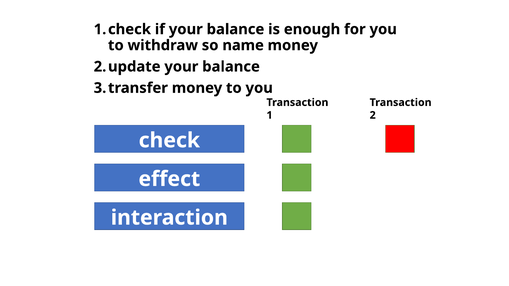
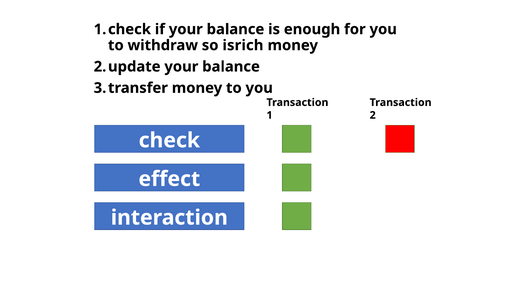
name: name -> isrich (243, 45)
